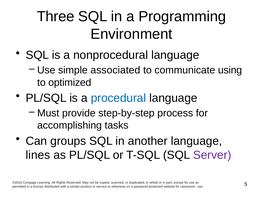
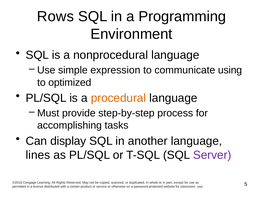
Three: Three -> Rows (55, 17)
associated: associated -> expression (115, 70)
procedural colour: blue -> orange (118, 98)
groups: groups -> display (68, 141)
